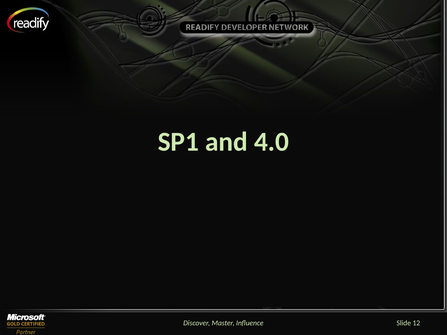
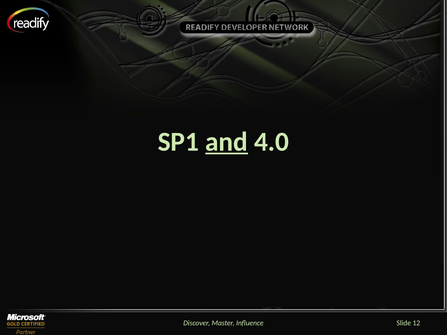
and underline: none -> present (227, 142)
